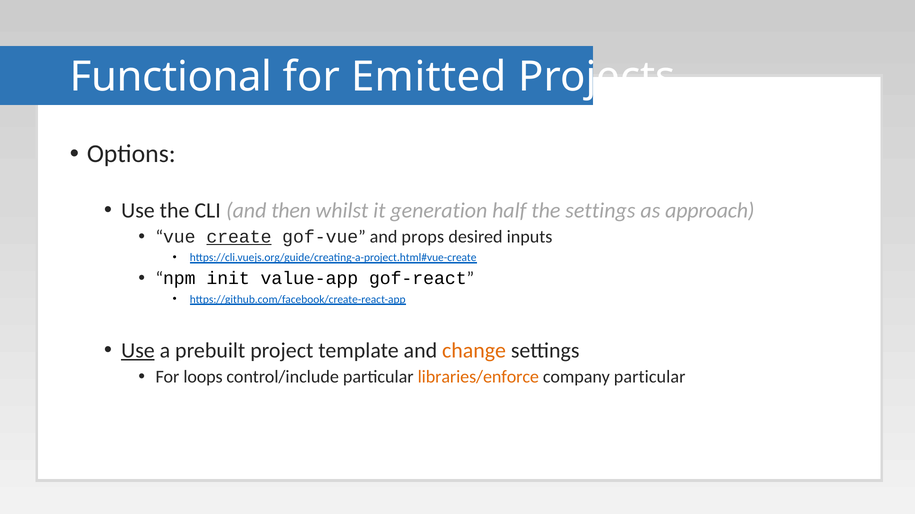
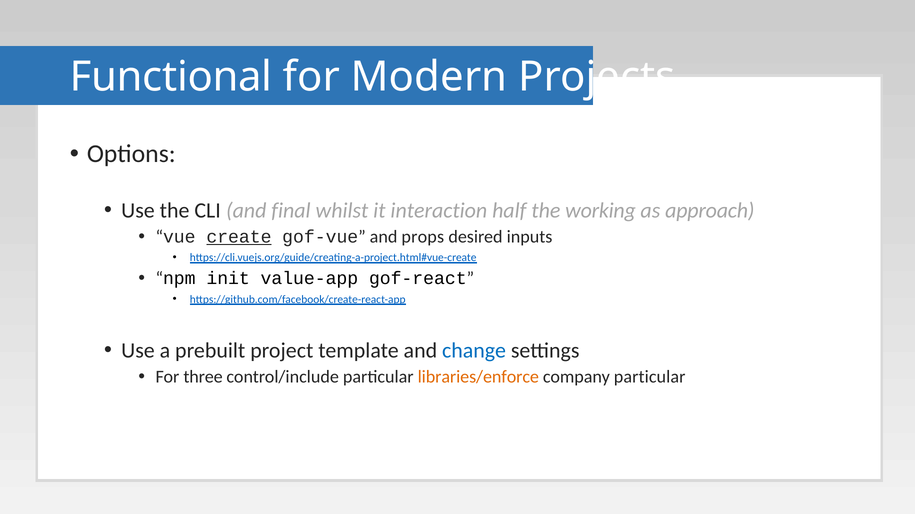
Emitted: Emitted -> Modern (429, 77)
then: then -> final (291, 211)
generation: generation -> interaction (439, 211)
the settings: settings -> working (601, 211)
Use underline: present -> none (138, 351)
change colour: orange -> blue (474, 351)
loops: loops -> three (203, 377)
